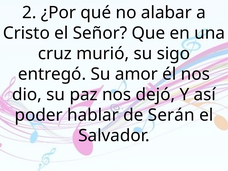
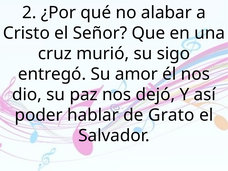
Serán: Serán -> Grato (171, 115)
